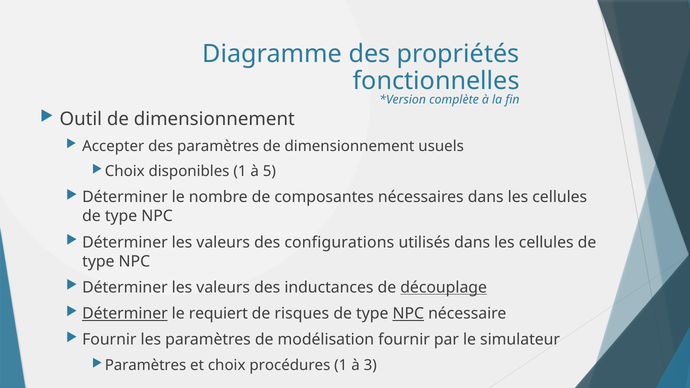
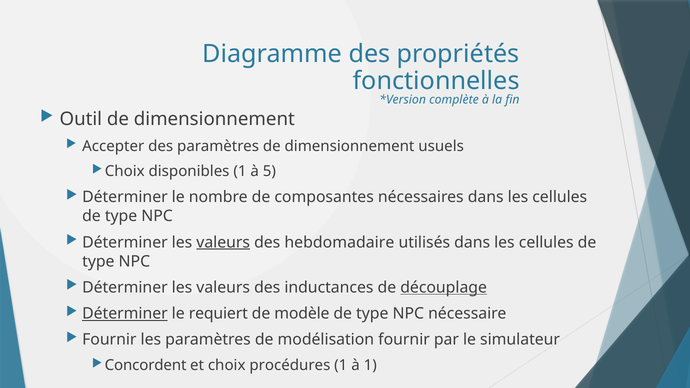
valeurs underline: none -> present (223, 242)
configurations: configurations -> hebdomadaire (339, 242)
risques: risques -> modèle (302, 314)
NPC underline: present -> none (408, 314)
Paramètres: Paramètres -> Concordent (146, 366)
à 3: 3 -> 1 (370, 366)
